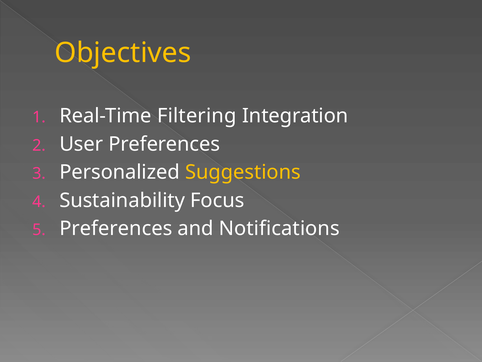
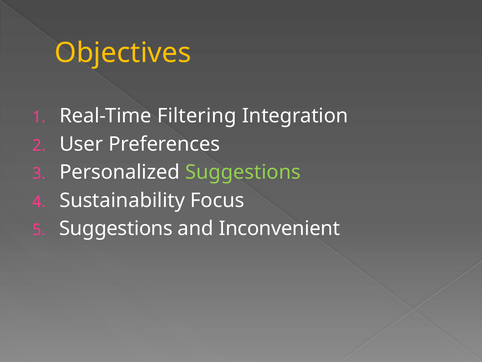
Suggestions colour: yellow -> light green (243, 172)
Preferences: Preferences -> Suggestions (116, 228)
Notifications: Notifications -> Inconvenient (279, 228)
